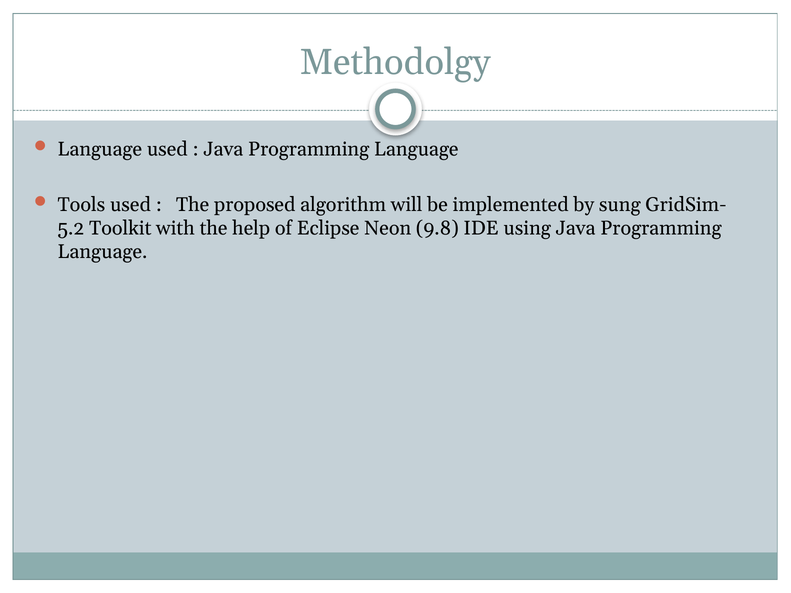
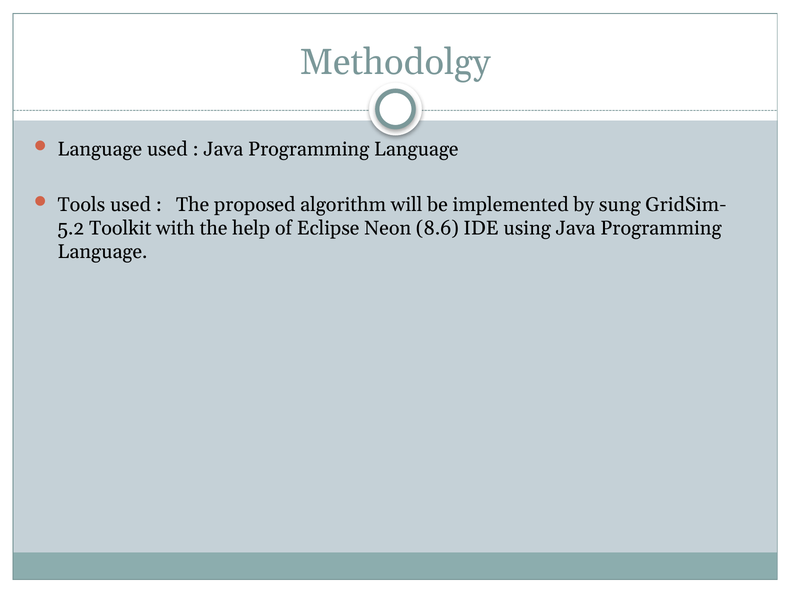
9.8: 9.8 -> 8.6 (437, 228)
